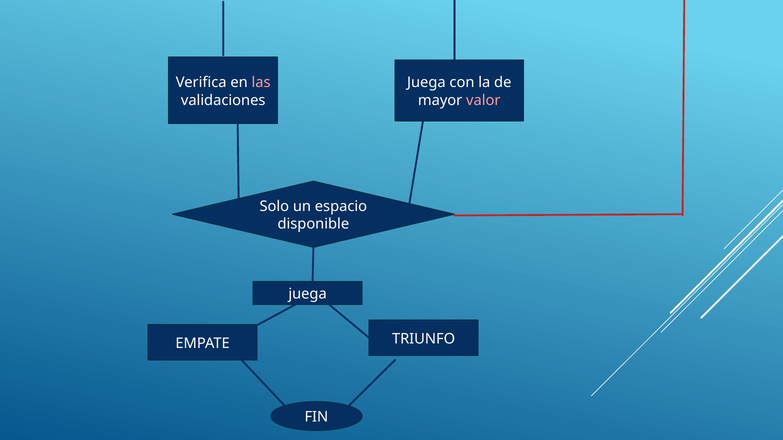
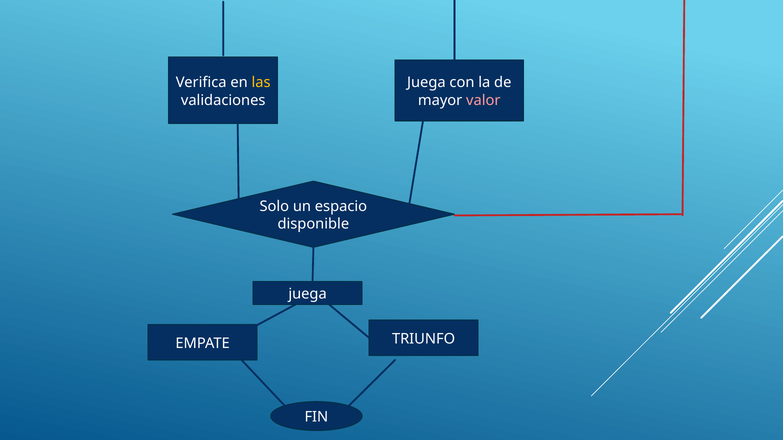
las colour: pink -> yellow (261, 83)
